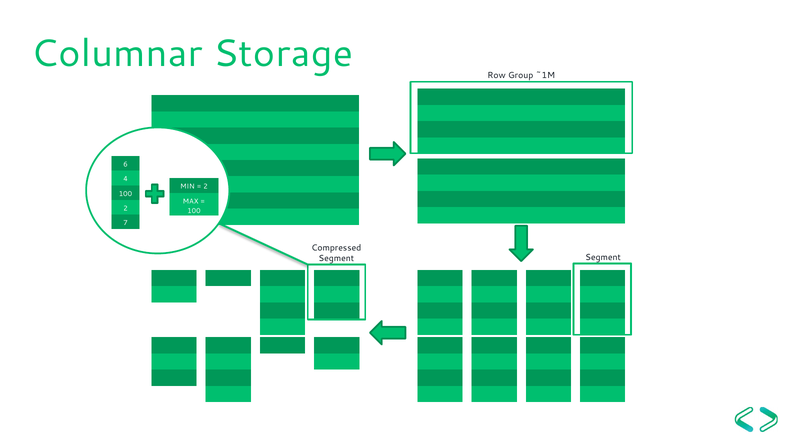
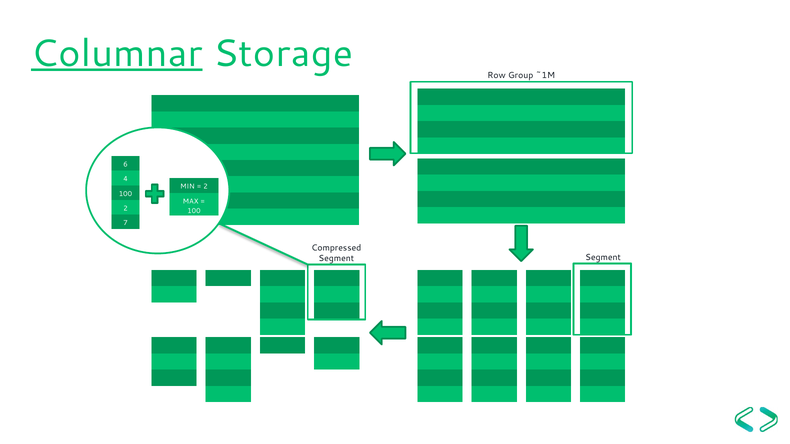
Columnar underline: none -> present (117, 53)
